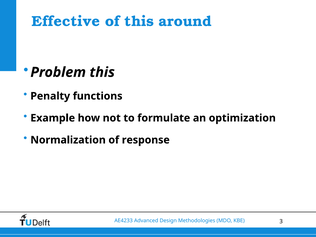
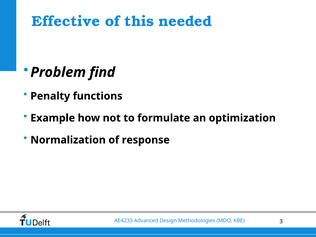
around: around -> needed (185, 21)
Problem this: this -> find (102, 72)
